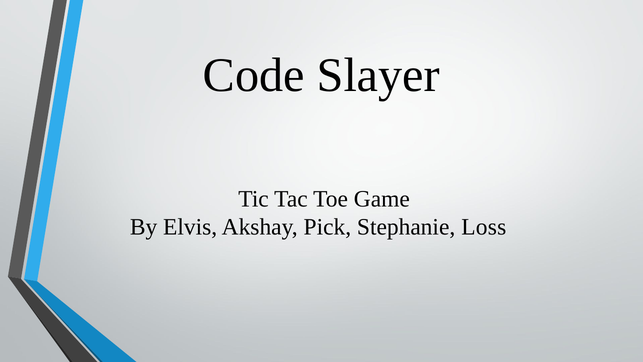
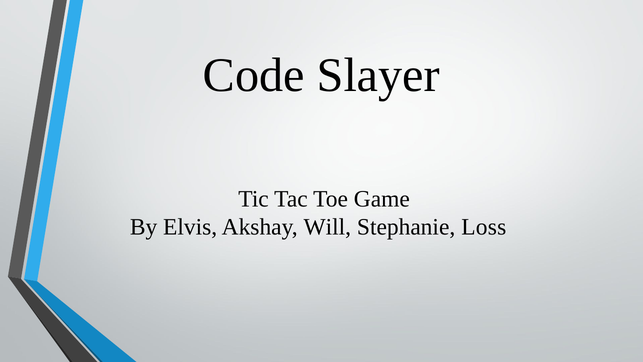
Pick: Pick -> Will (327, 227)
